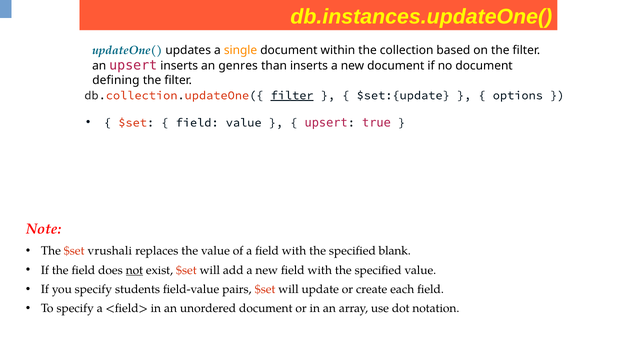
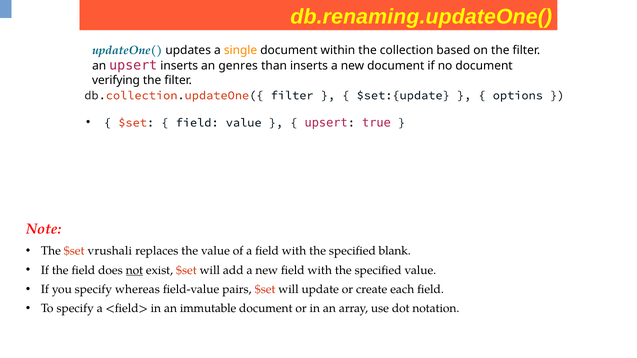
db.instances.updateOne(: db.instances.updateOne( -> db.renaming.updateOne( (421, 17)
defining: defining -> verifying (116, 80)
filter underline: present -> none (292, 95)
students: students -> whereas (137, 289)
unordered: unordered -> immutable (208, 309)
